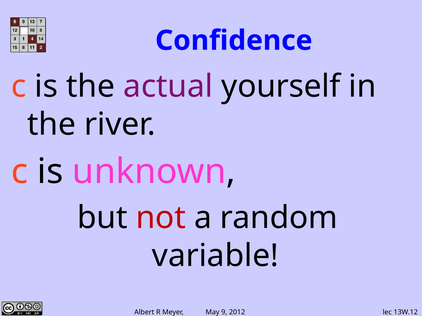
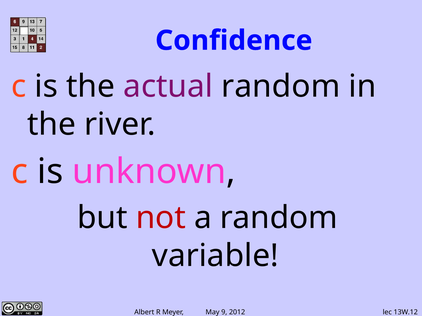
actual yourself: yourself -> random (281, 87)
